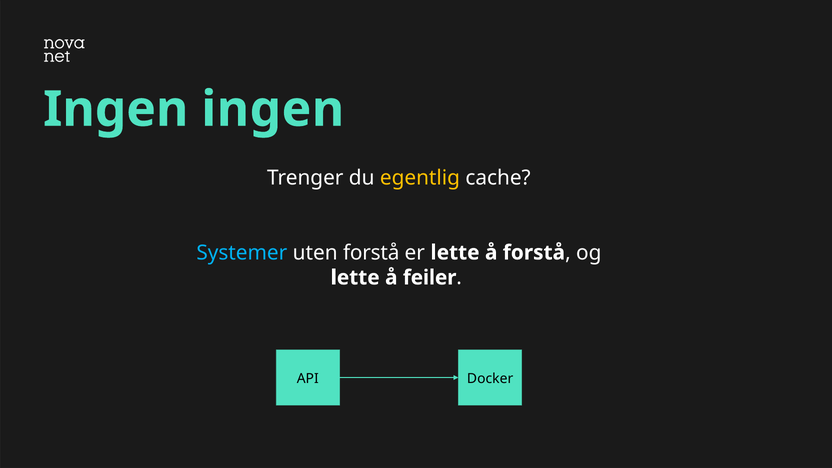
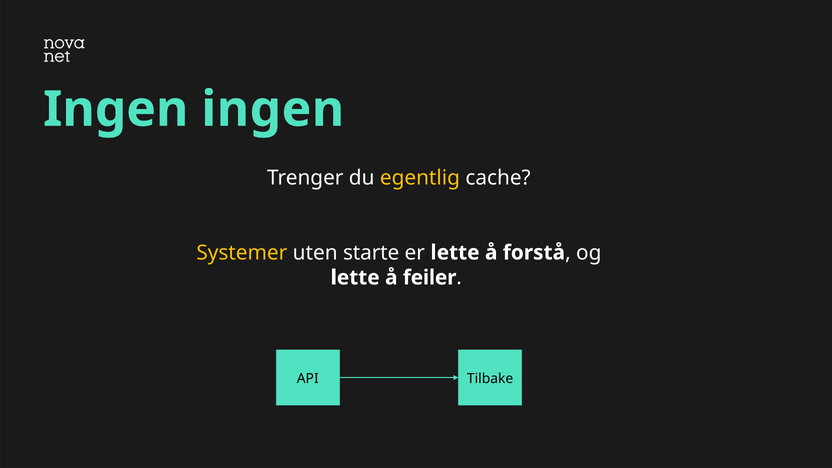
Systemer colour: light blue -> yellow (242, 253)
uten forstå: forstå -> starte (371, 253)
Docker: Docker -> Tilbake (490, 379)
